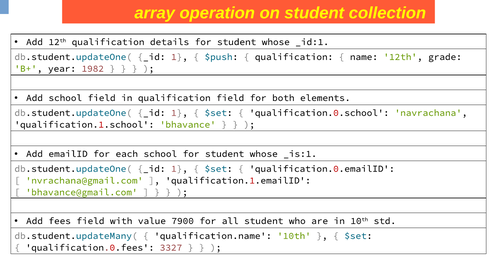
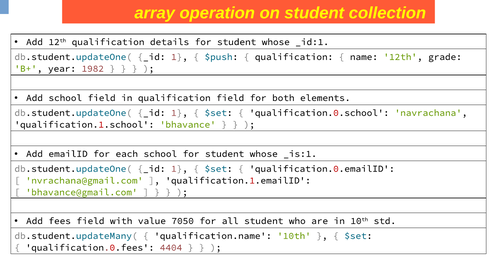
7900: 7900 -> 7050 (183, 221)
3327: 3327 -> 4404 (171, 248)
